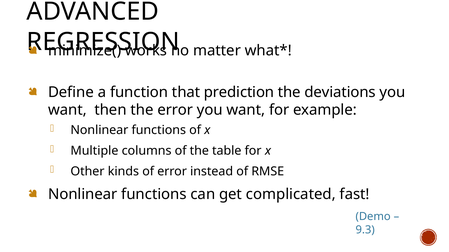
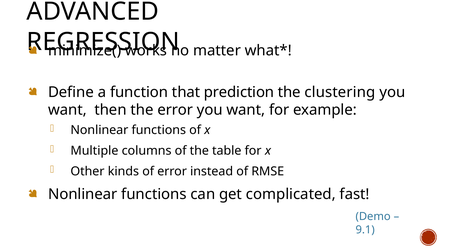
deviations: deviations -> clustering (340, 92)
9.3: 9.3 -> 9.1 (365, 230)
